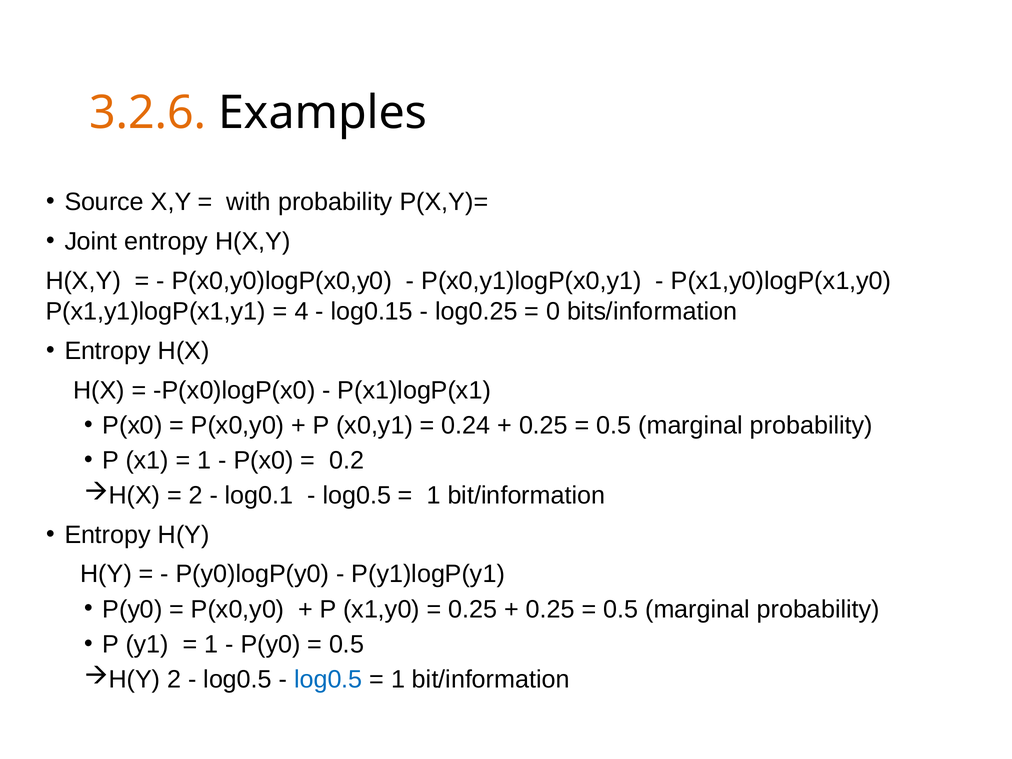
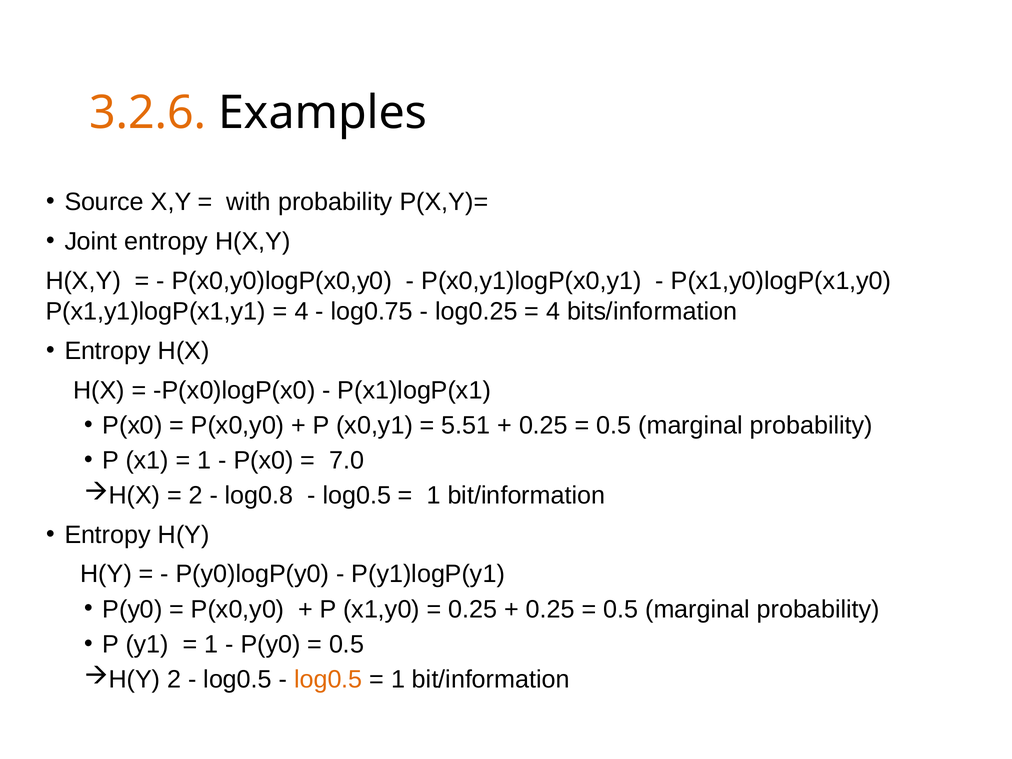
log0.15: log0.15 -> log0.75 (372, 312)
0: 0 -> 4 (553, 312)
0.24: 0.24 -> 5.51 (466, 425)
0.2: 0.2 -> 7.0 (347, 460)
log0.1: log0.1 -> log0.8 (259, 496)
log0.5 colour: blue -> orange (328, 679)
